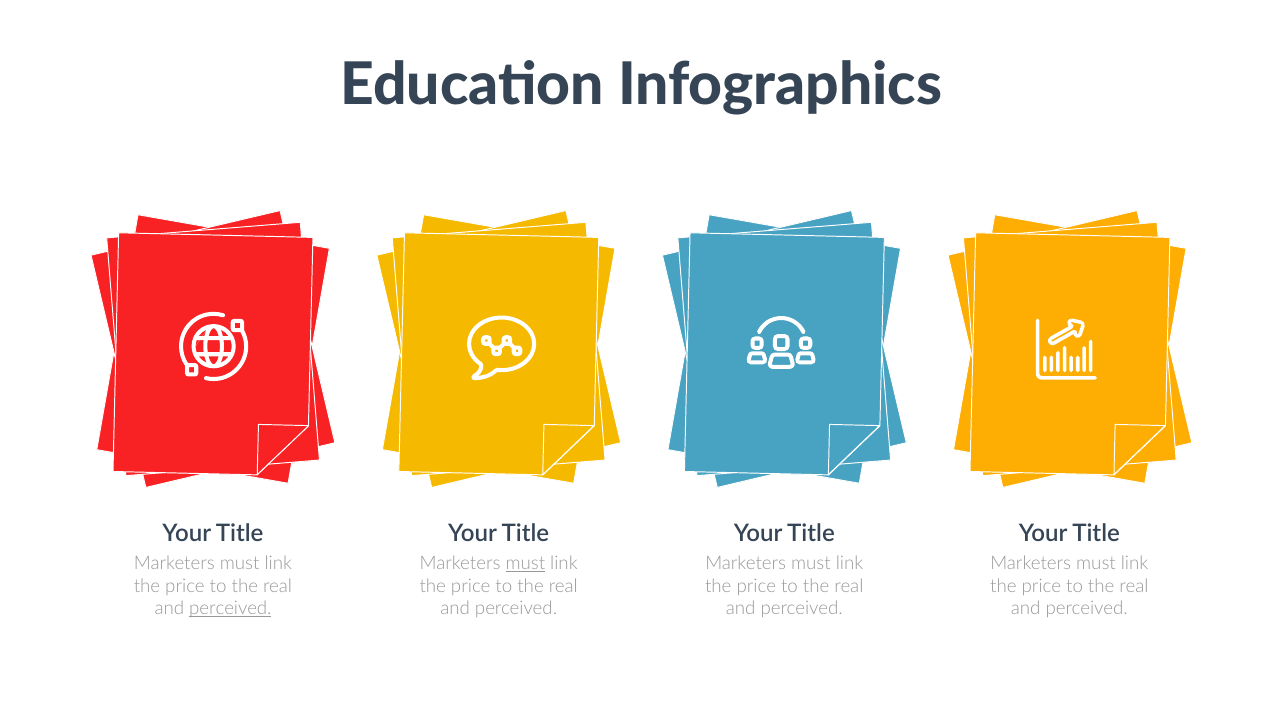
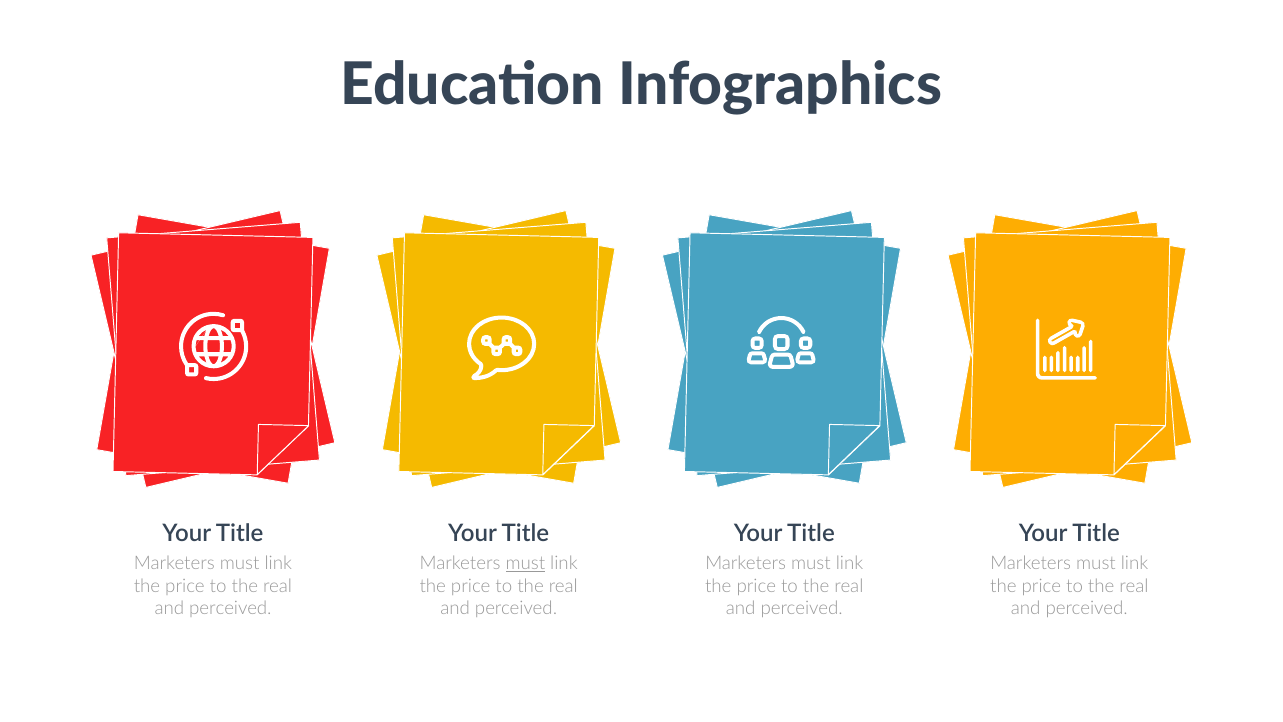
perceived underline: present -> none (230, 608)
